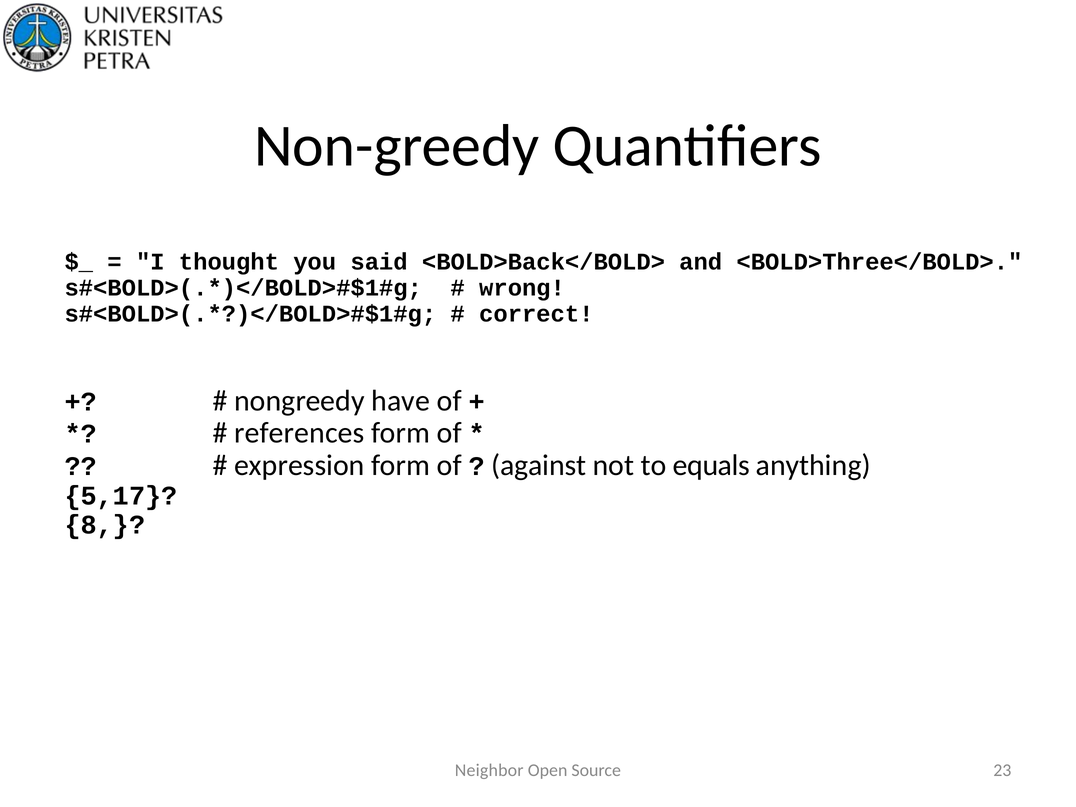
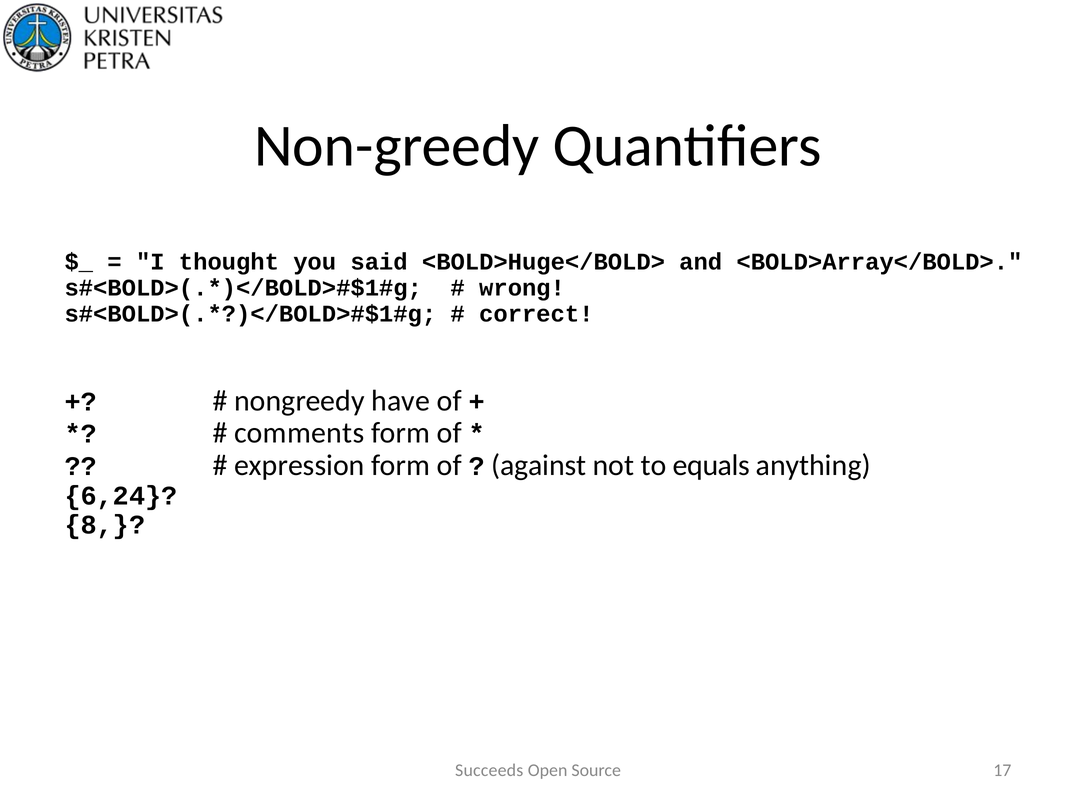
<BOLD>Back</BOLD>: <BOLD>Back</BOLD> -> <BOLD>Huge</BOLD> (543, 262)
<BOLD>Three</BOLD>: <BOLD>Three</BOLD> -> <BOLD>Array</BOLD> (879, 262)
references: references -> comments (299, 433)
5,17: 5,17 -> 6,24 (121, 496)
Neighbor: Neighbor -> Succeeds (489, 771)
23: 23 -> 17 (1002, 771)
